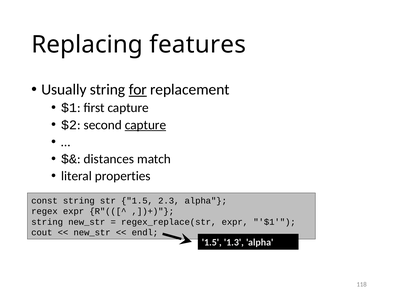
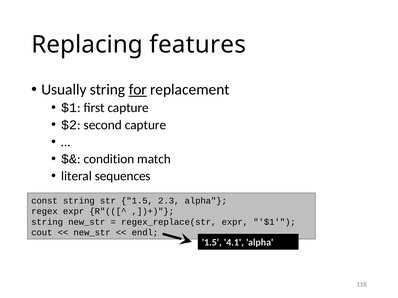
capture underline: present -> none (145, 125)
distances: distances -> condition (109, 159)
properties: properties -> sequences (123, 176)
1.3: 1.3 -> 4.1 (234, 243)
